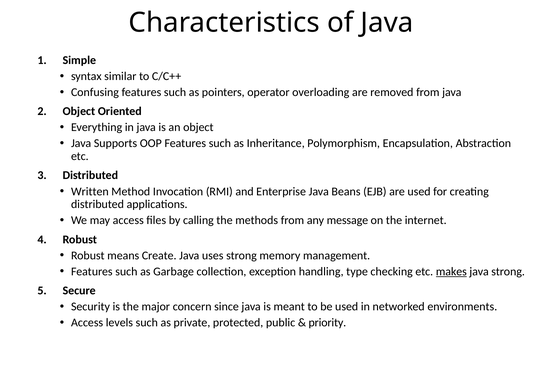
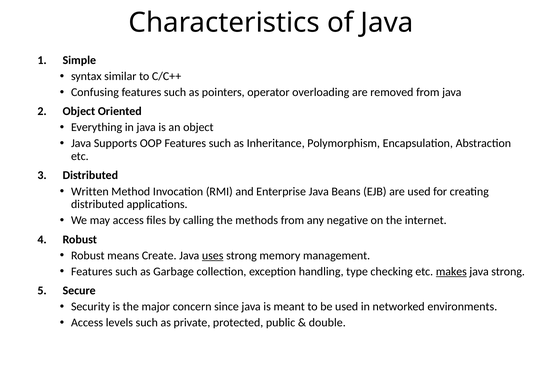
message: message -> negative (347, 220)
uses underline: none -> present (213, 255)
priority: priority -> double (327, 322)
